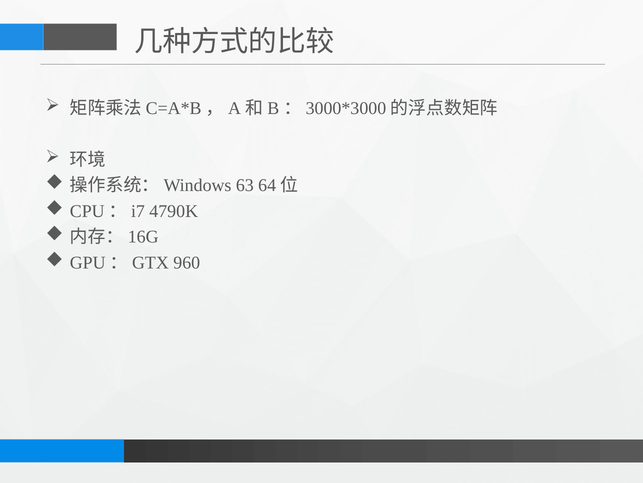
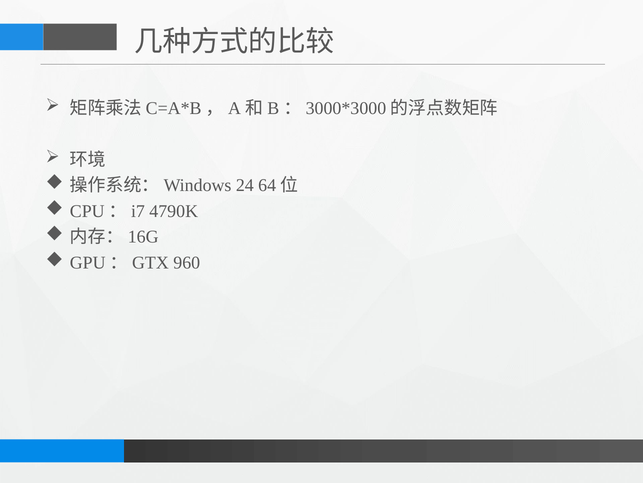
63: 63 -> 24 (245, 185)
